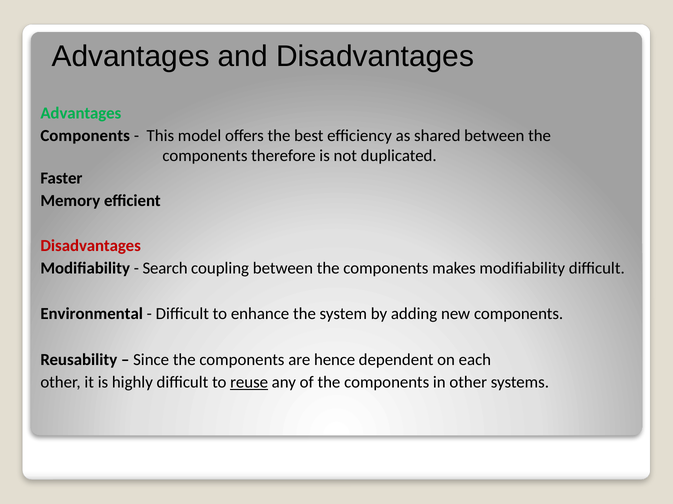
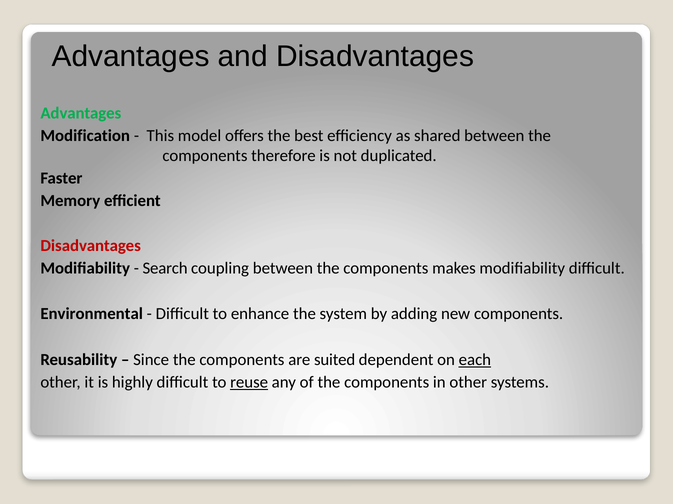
Components: Components -> Modification (85, 136)
hence: hence -> suited (335, 360)
each underline: none -> present (475, 360)
